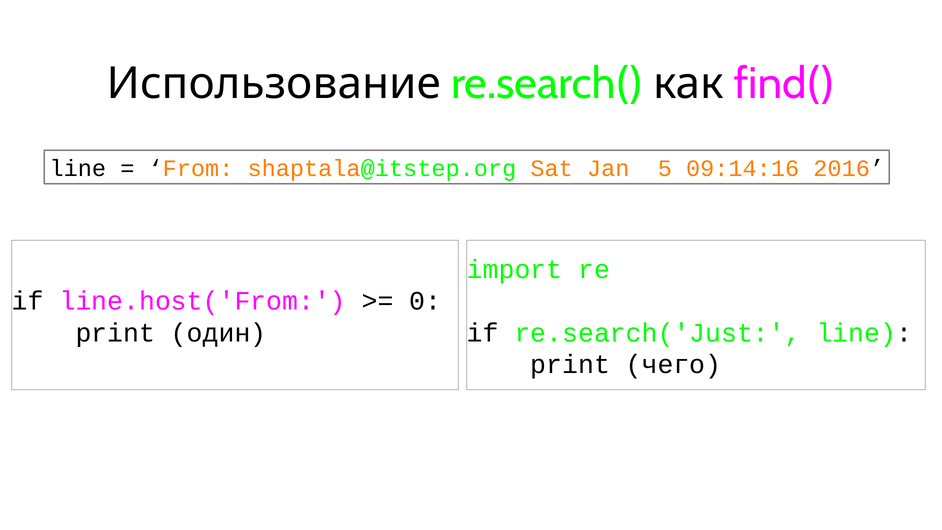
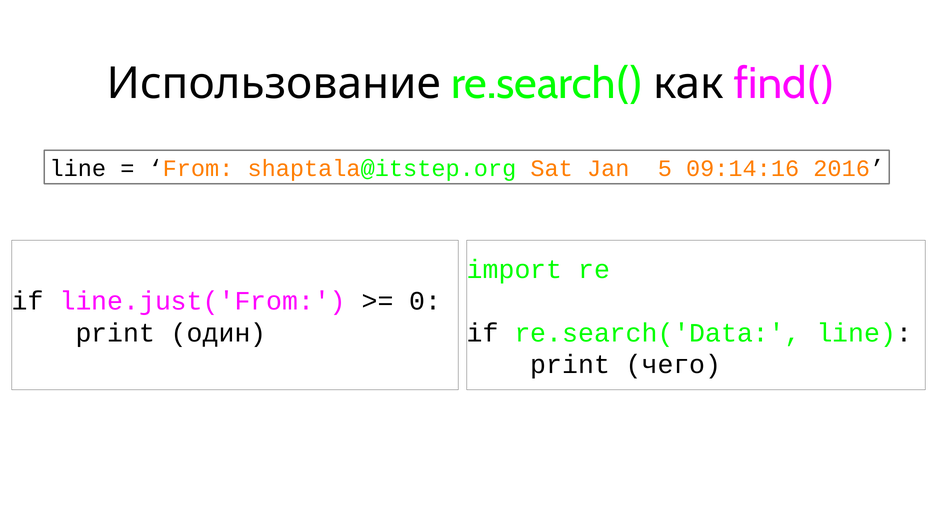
line.host('From: line.host('From -> line.just('From (203, 301)
re.search('Just: re.search('Just -> re.search('Data (658, 333)
